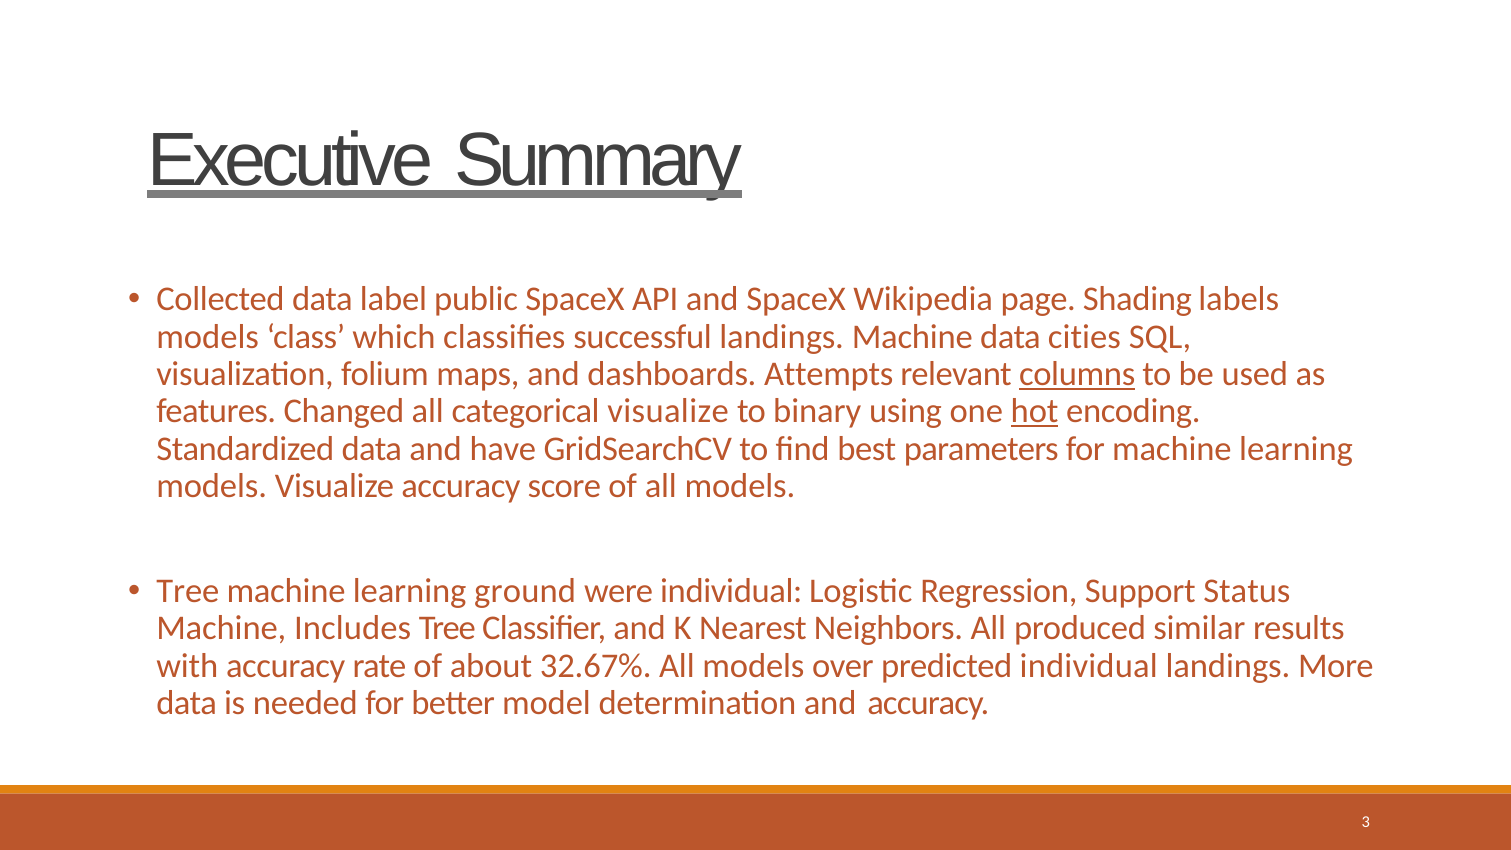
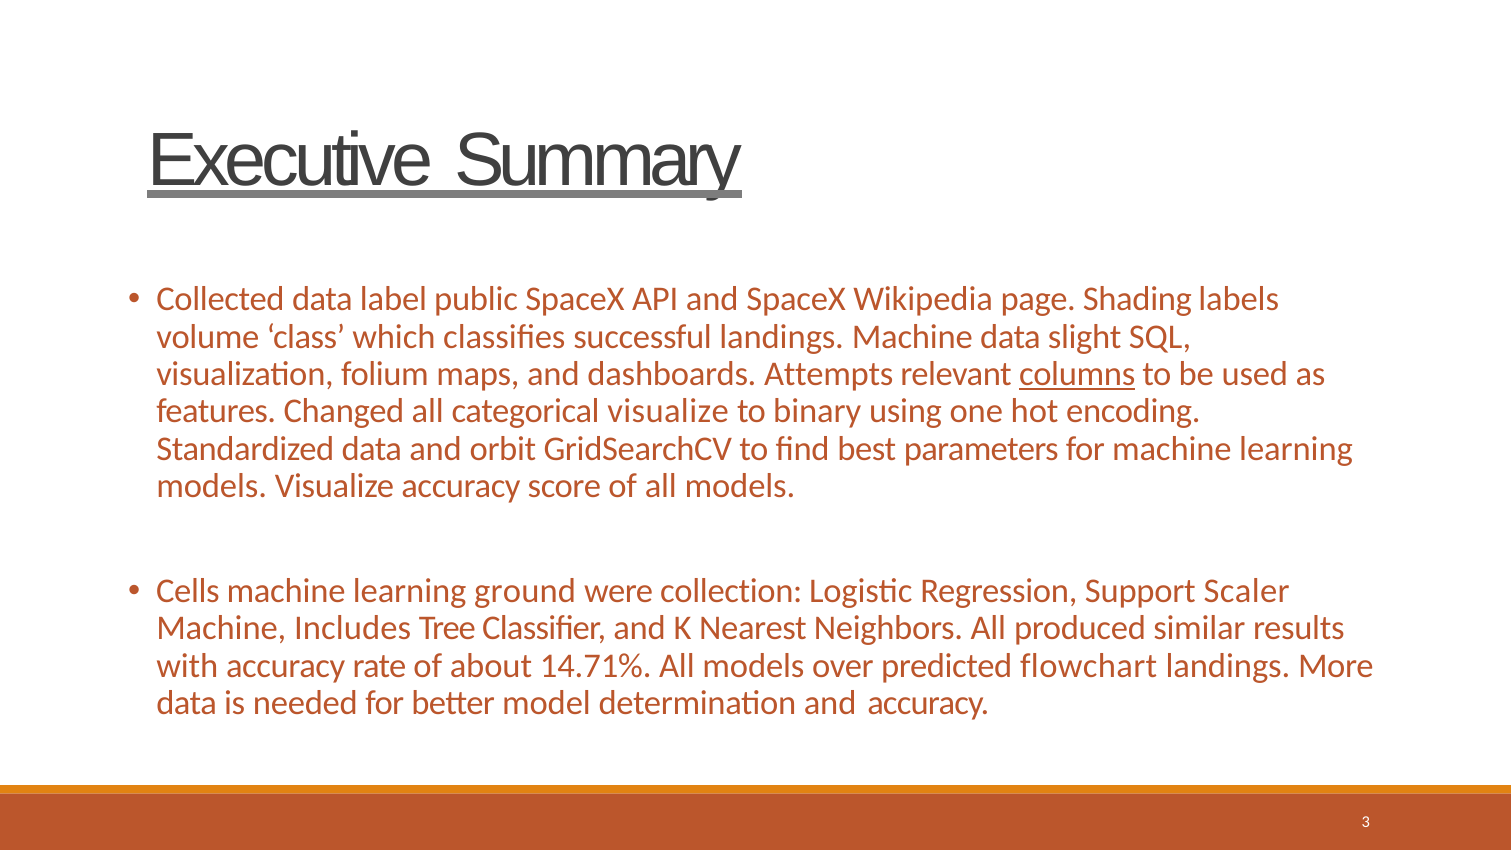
models: models -> volume (208, 337)
cities: cities -> slight (1085, 337)
hot underline: present -> none (1035, 411)
have: have -> orbit (503, 449)
Tree: Tree -> Cells (188, 591)
were individual: individual -> collection (731, 591)
Status: Status -> Scaler (1247, 591)
32.67%: 32.67% -> 14.71% (596, 666)
predicted individual: individual -> flowchart (1089, 666)
